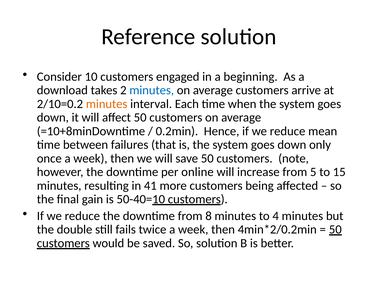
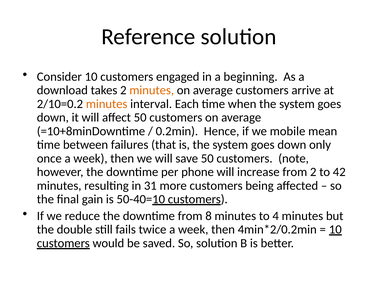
minutes colour: blue -> orange (152, 90)
Hence if we reduce: reduce -> mobile (288, 131)
online: online -> phone (198, 172)
from 5: 5 -> 2 (313, 172)
15: 15 -> 42 (339, 172)
41: 41 -> 31 (150, 185)
50: 50 -> 10 (335, 229)
